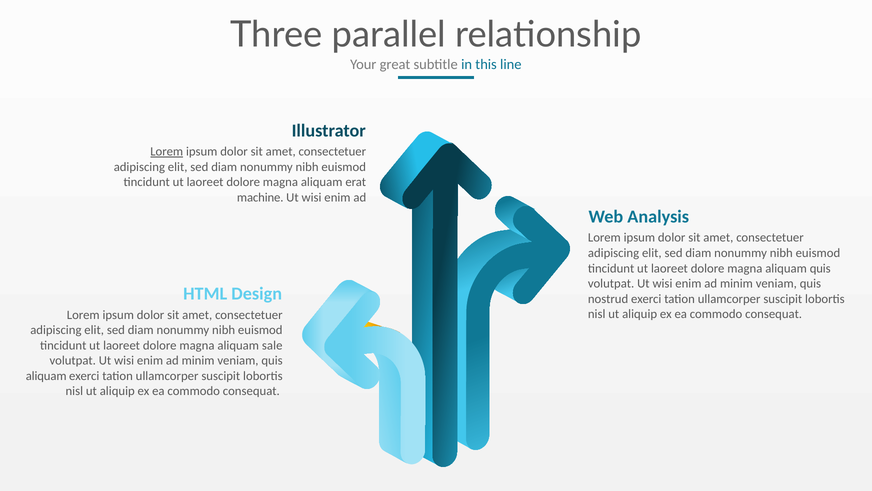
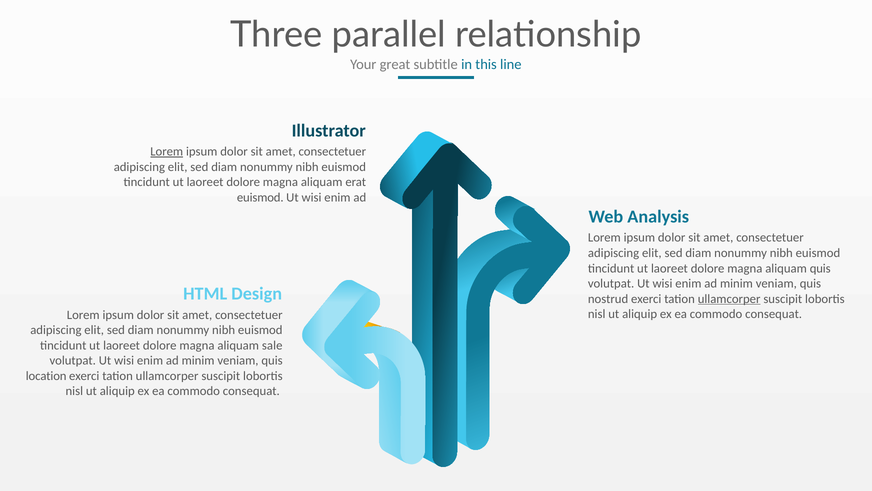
machine: machine -> euismod (260, 197)
ullamcorper underline: none -> present (729, 299)
aliquam: aliquam -> location (46, 376)
